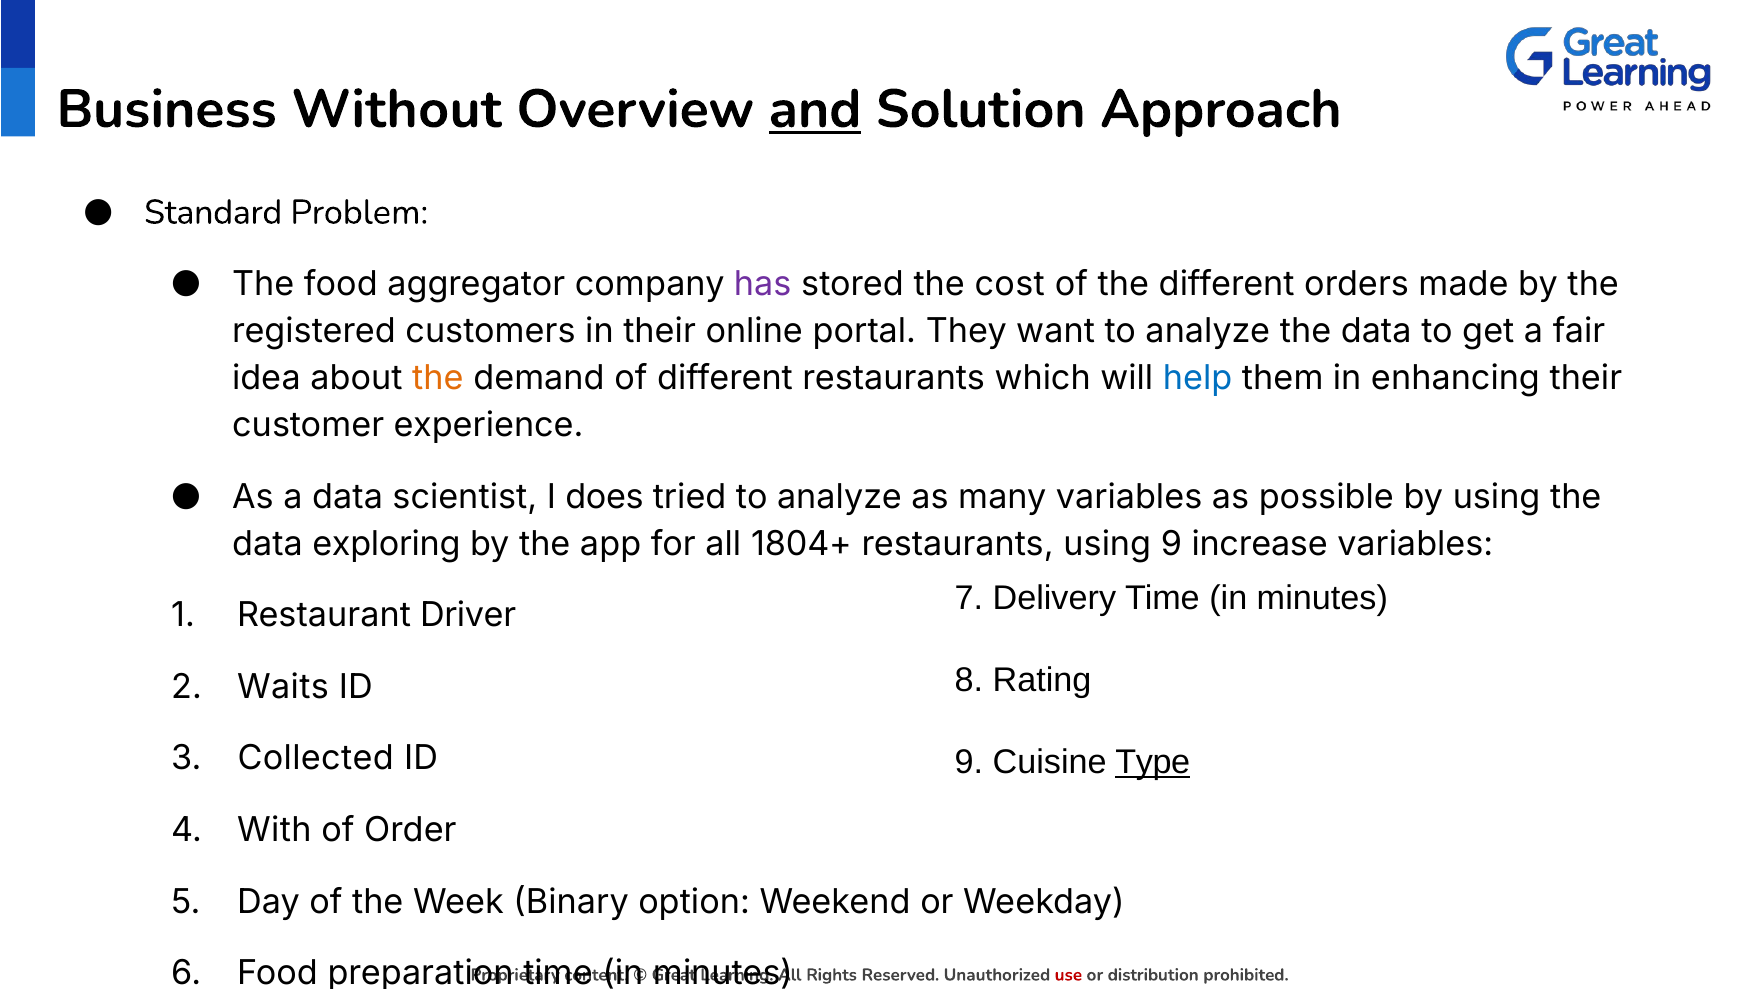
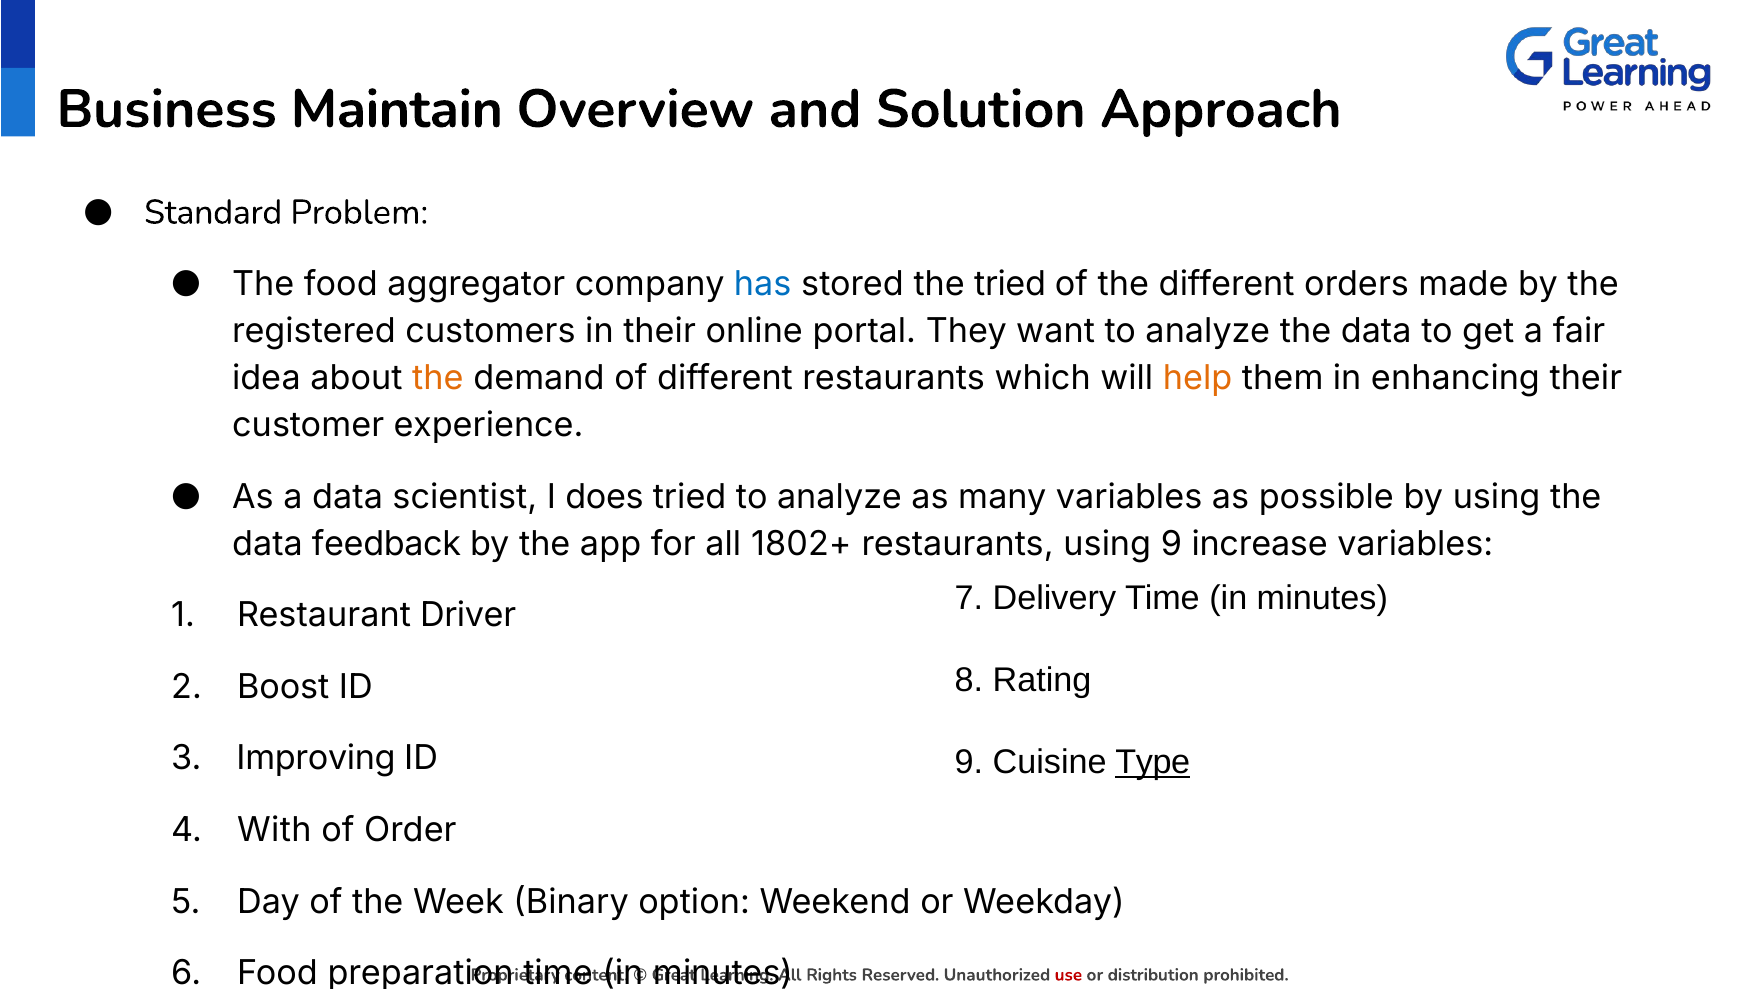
Without: Without -> Maintain (397, 109)
and underline: present -> none (815, 109)
has colour: purple -> blue (763, 284)
the cost: cost -> tried (1010, 284)
help colour: blue -> orange (1198, 378)
exploring: exploring -> feedback (386, 544)
1804+: 1804+ -> 1802+ (801, 544)
Waits: Waits -> Boost (283, 687)
Collected: Collected -> Improving (316, 758)
